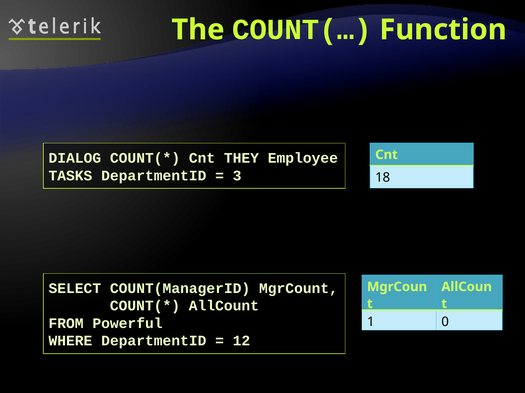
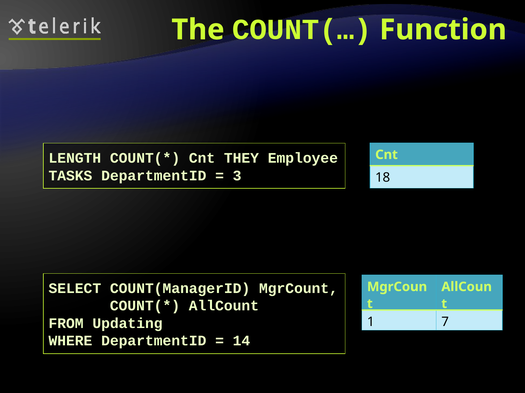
DIALOG: DIALOG -> LENGTH (75, 158)
Powerful: Powerful -> Updating (127, 324)
0: 0 -> 7 (445, 323)
12: 12 -> 14 (241, 341)
